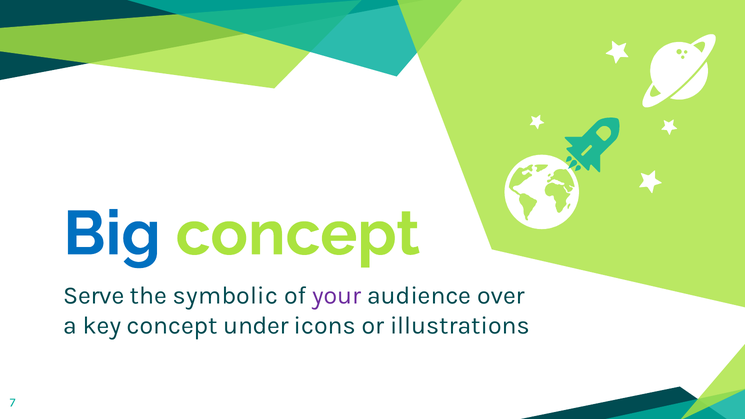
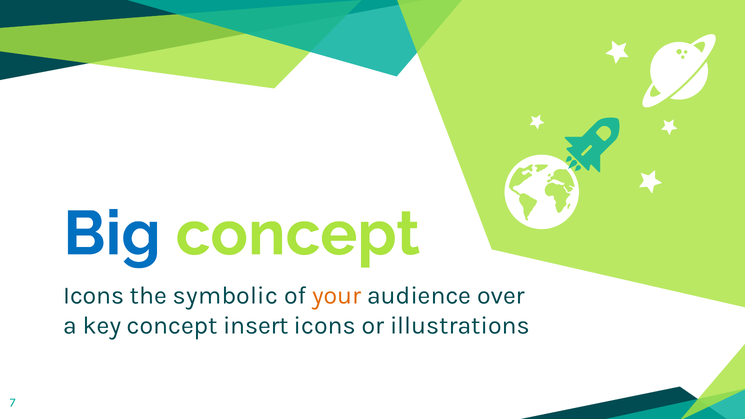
Serve: Serve -> Icons (94, 296)
your colour: purple -> orange (337, 296)
under: under -> insert (256, 326)
